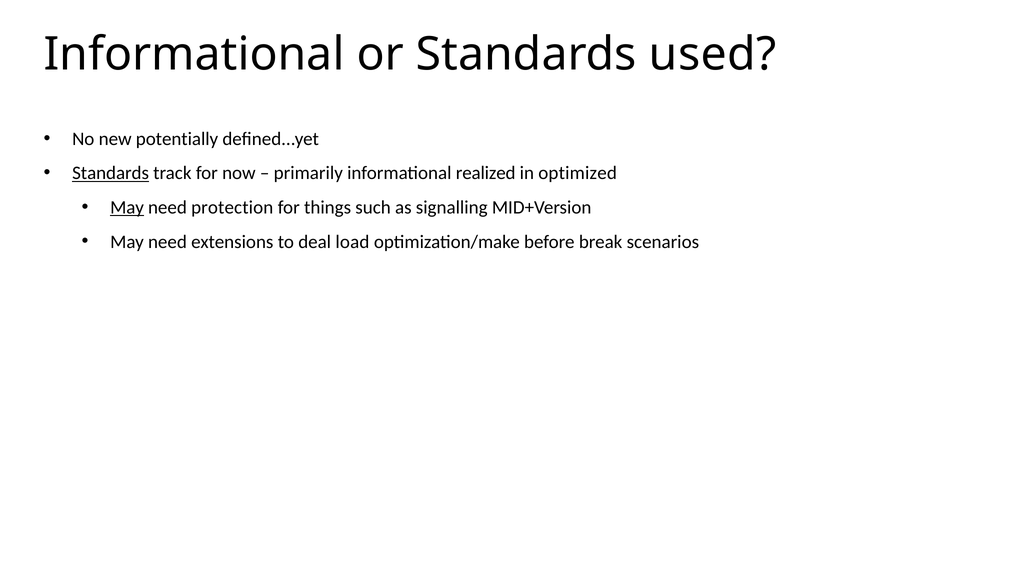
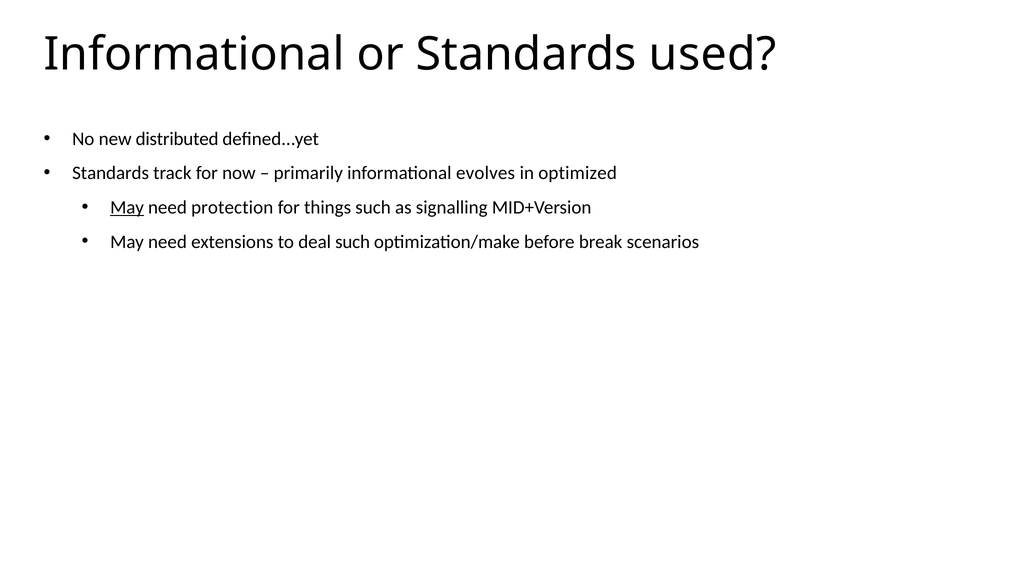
potentially: potentially -> distributed (177, 139)
Standards underline: present -> none (111, 173)
realized: realized -> evolves (486, 173)
deal load: load -> such (353, 241)
